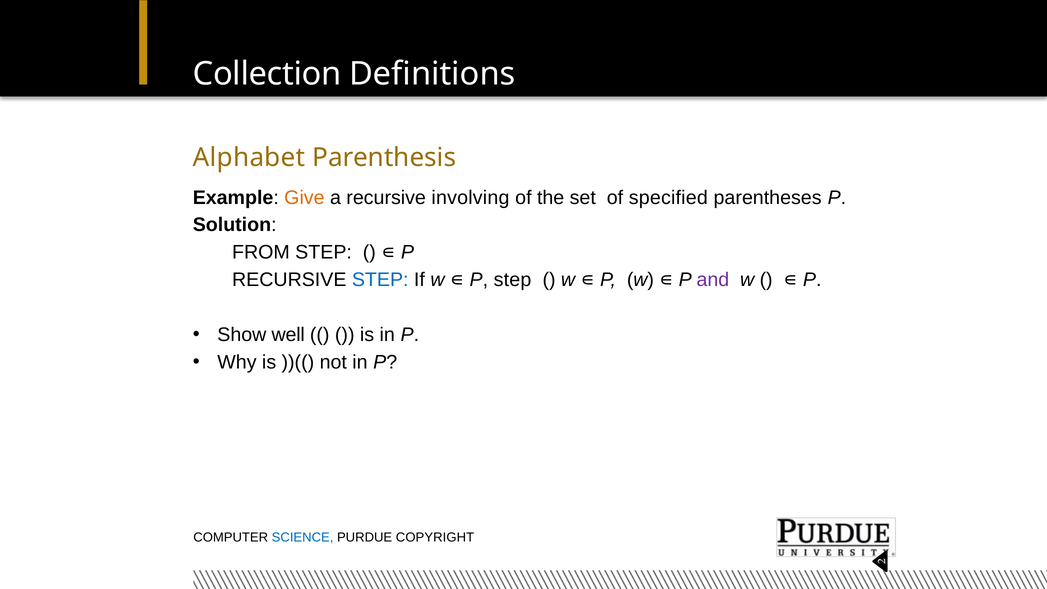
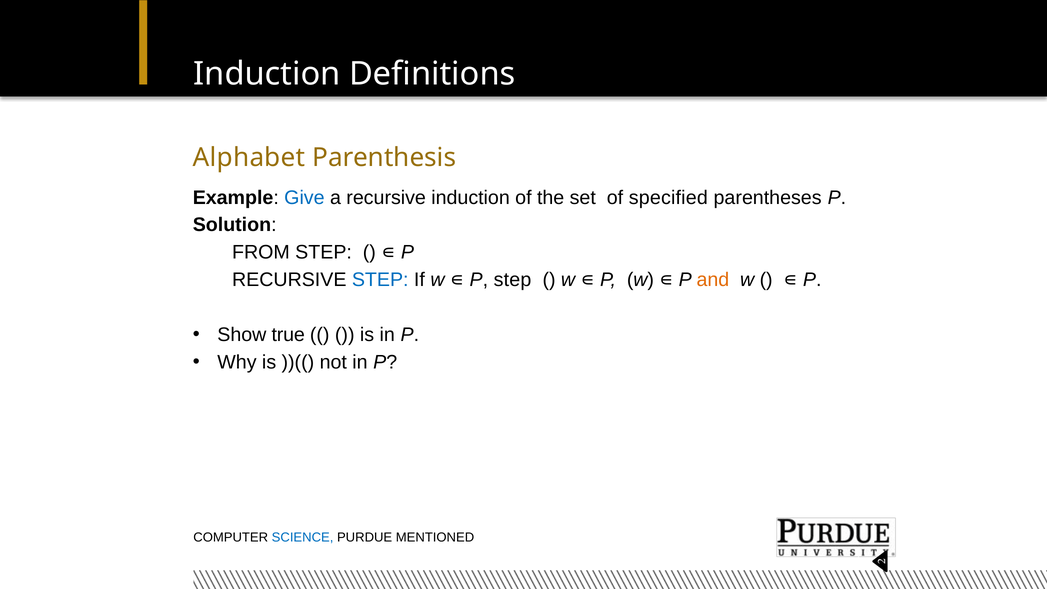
Collection: Collection -> Induction (267, 74)
Give colour: orange -> blue (304, 197)
recursive involving: involving -> induction (471, 197)
and colour: purple -> orange (713, 280)
well: well -> true (288, 335)
COPYRIGHT: COPYRIGHT -> MENTIONED (435, 537)
